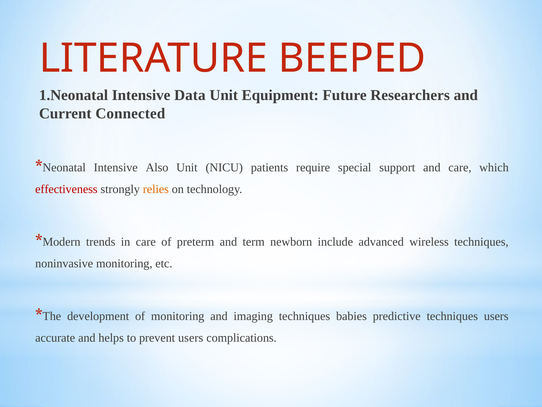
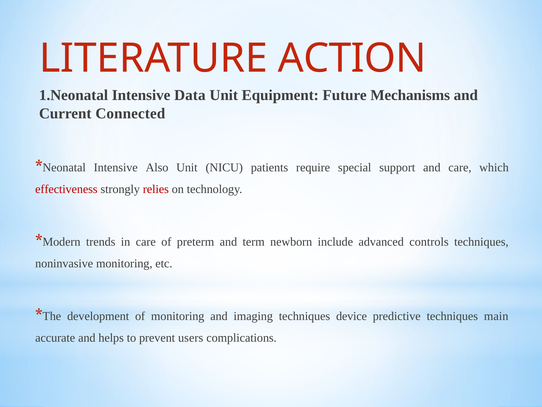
BEEPED: BEEPED -> ACTION (352, 58)
Researchers: Researchers -> Mechanisms (410, 95)
relies colour: orange -> red (156, 189)
wireless: wireless -> controls (429, 242)
babies: babies -> device (352, 316)
techniques users: users -> main (496, 316)
